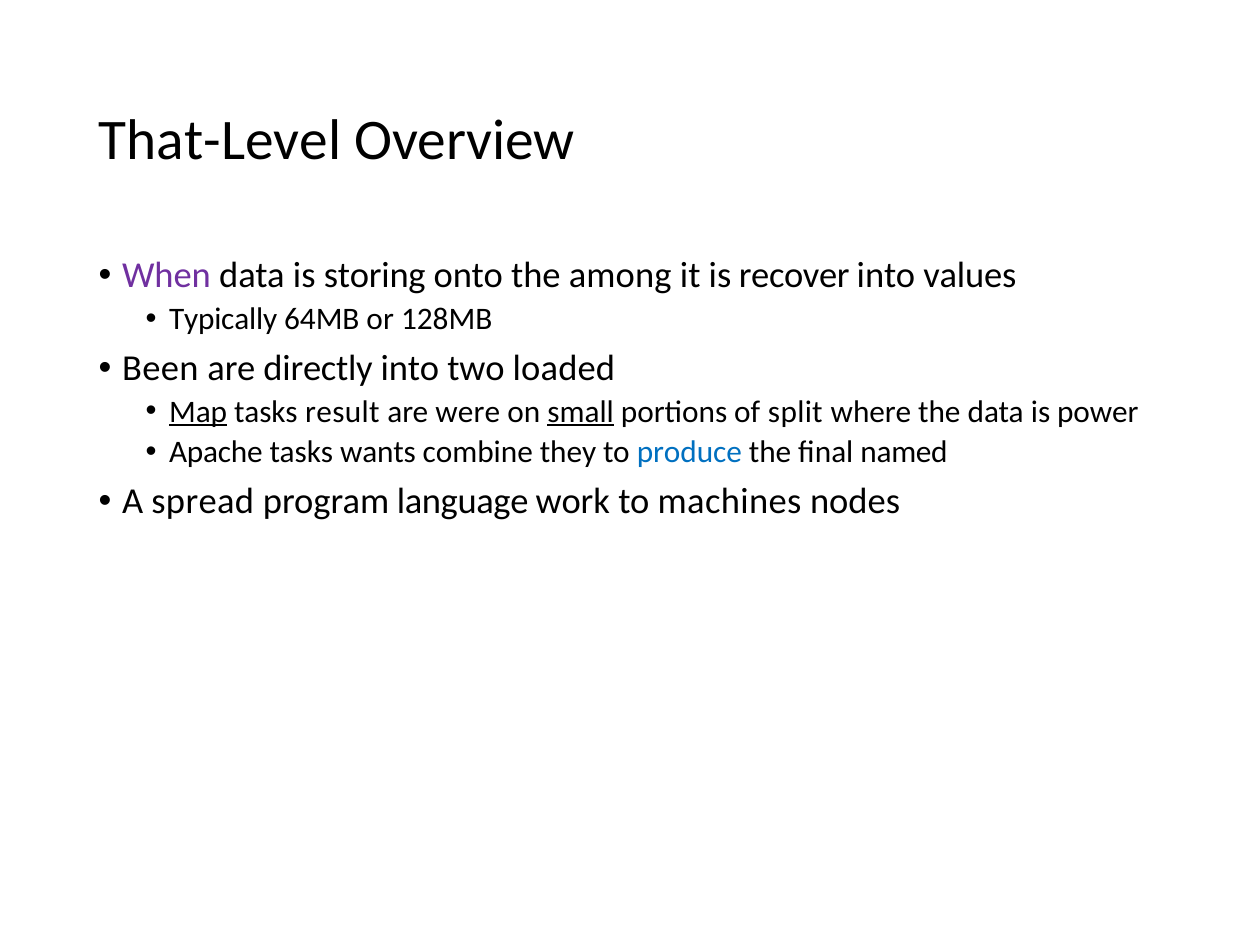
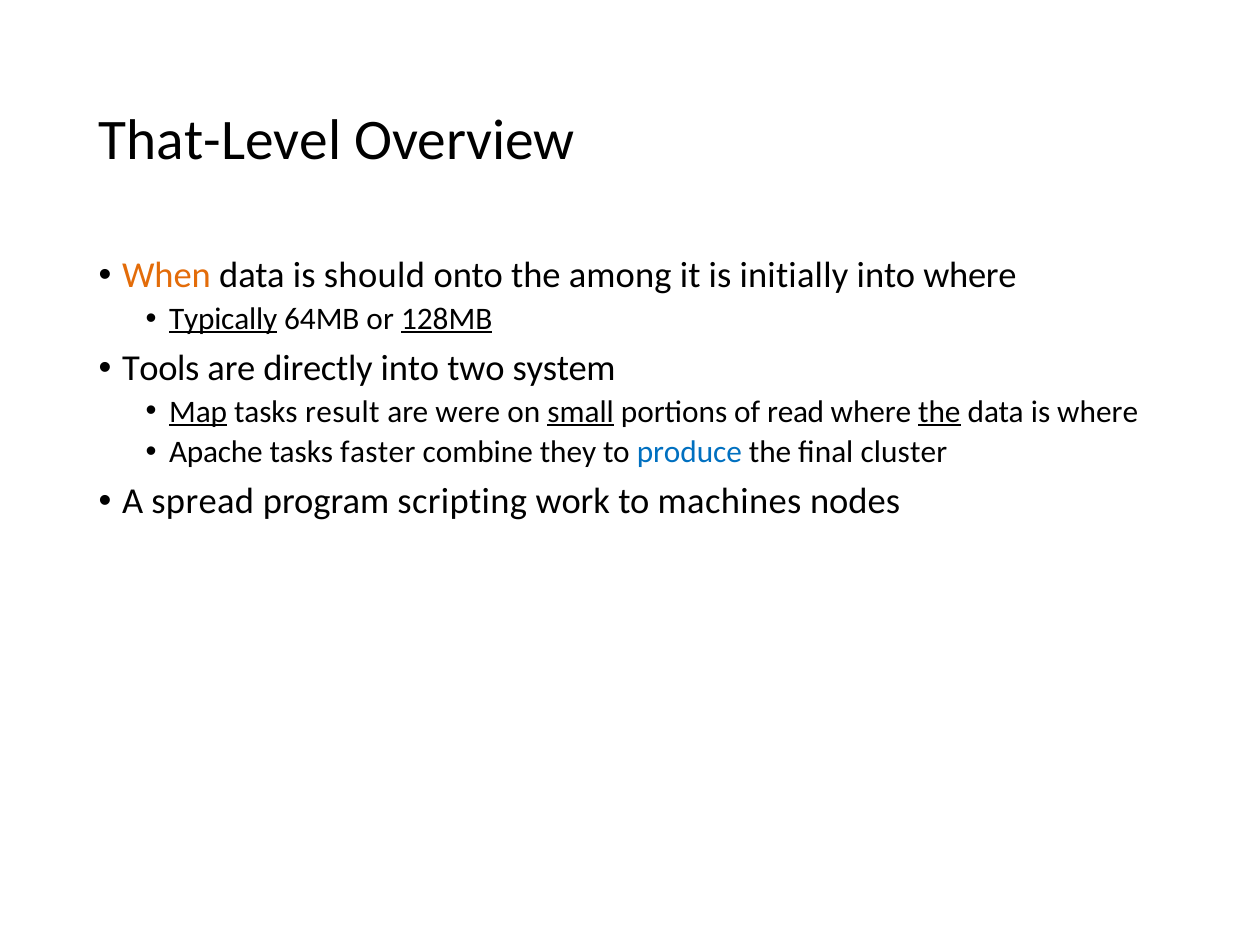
When colour: purple -> orange (166, 276)
storing: storing -> should (374, 276)
recover: recover -> initially (794, 276)
into values: values -> where (970, 276)
Typically underline: none -> present (223, 319)
128MB underline: none -> present (447, 319)
Been: Been -> Tools (161, 369)
loaded: loaded -> system (564, 369)
split: split -> read (796, 412)
the underline: none -> present (939, 412)
is power: power -> where (1098, 412)
wants: wants -> faster (378, 452)
named: named -> cluster (904, 452)
language: language -> scripting (462, 502)
